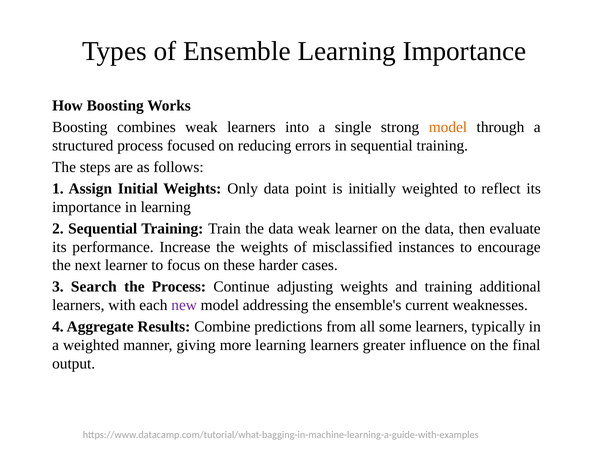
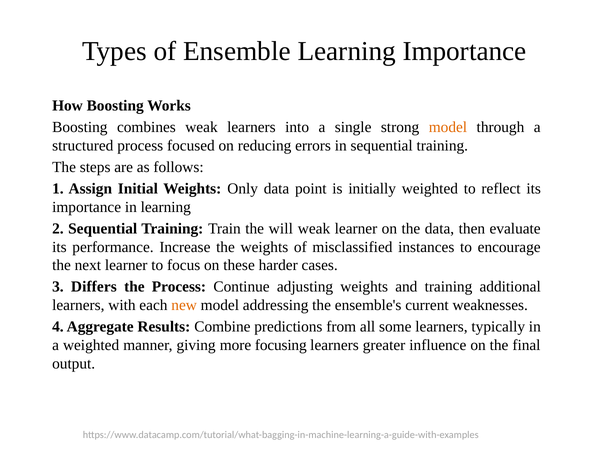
Train the data: data -> will (281, 228)
Search: Search -> Differs (94, 287)
new colour: purple -> orange (184, 305)
more learning: learning -> focusing (281, 345)
